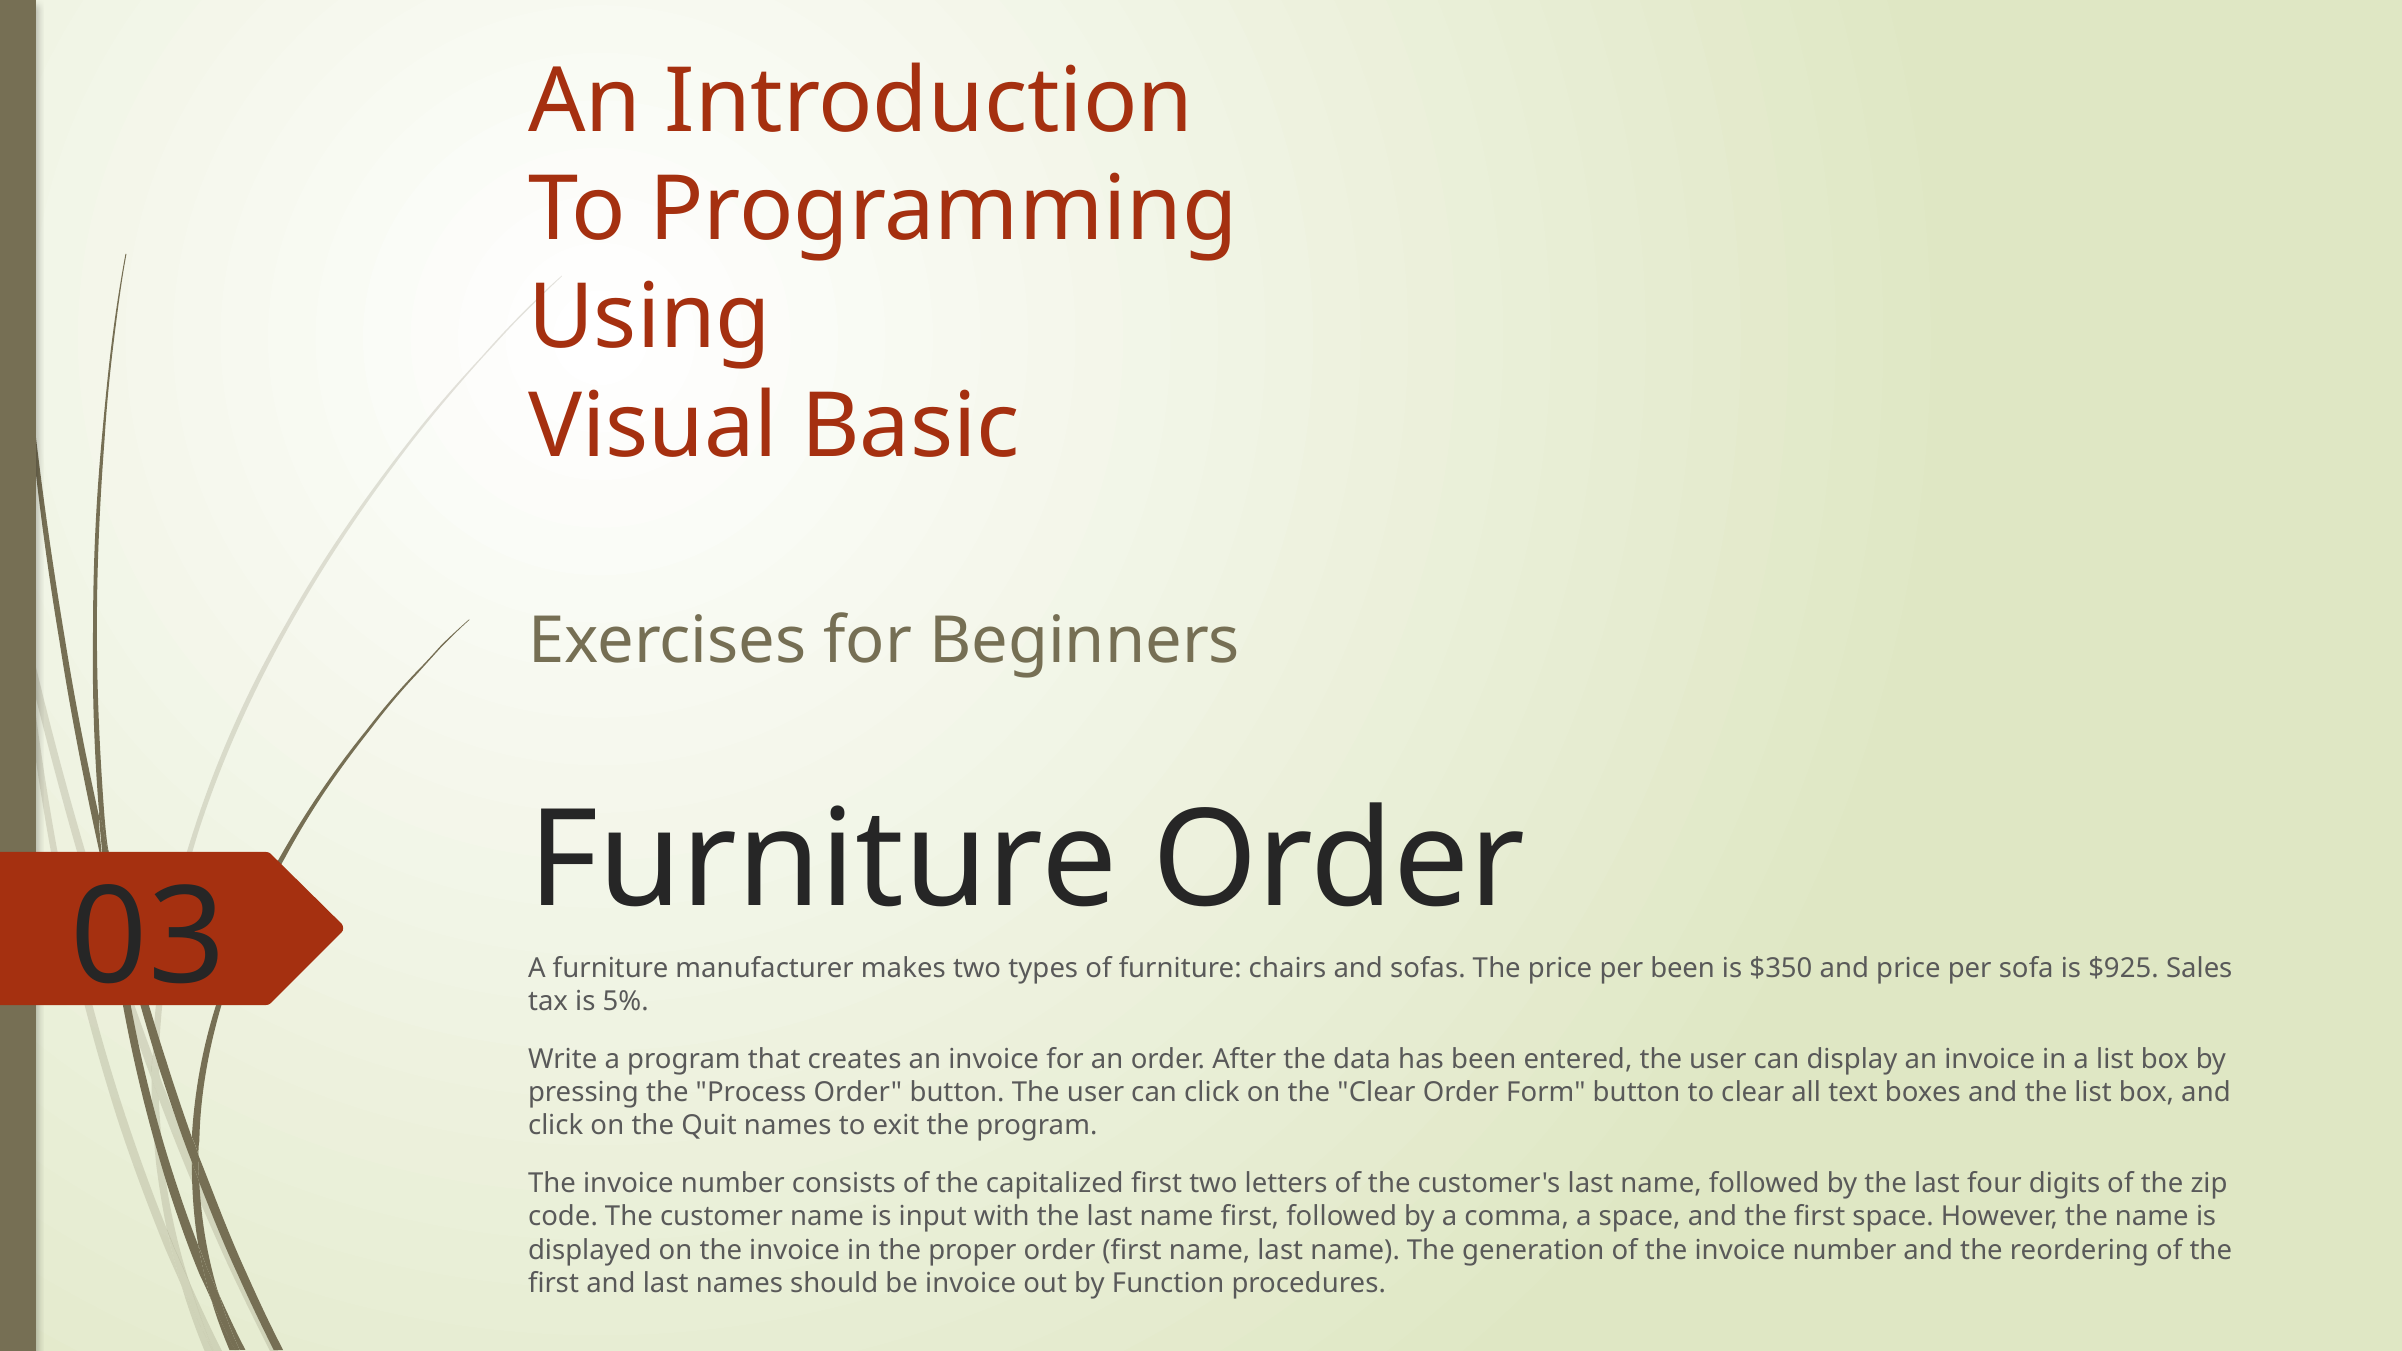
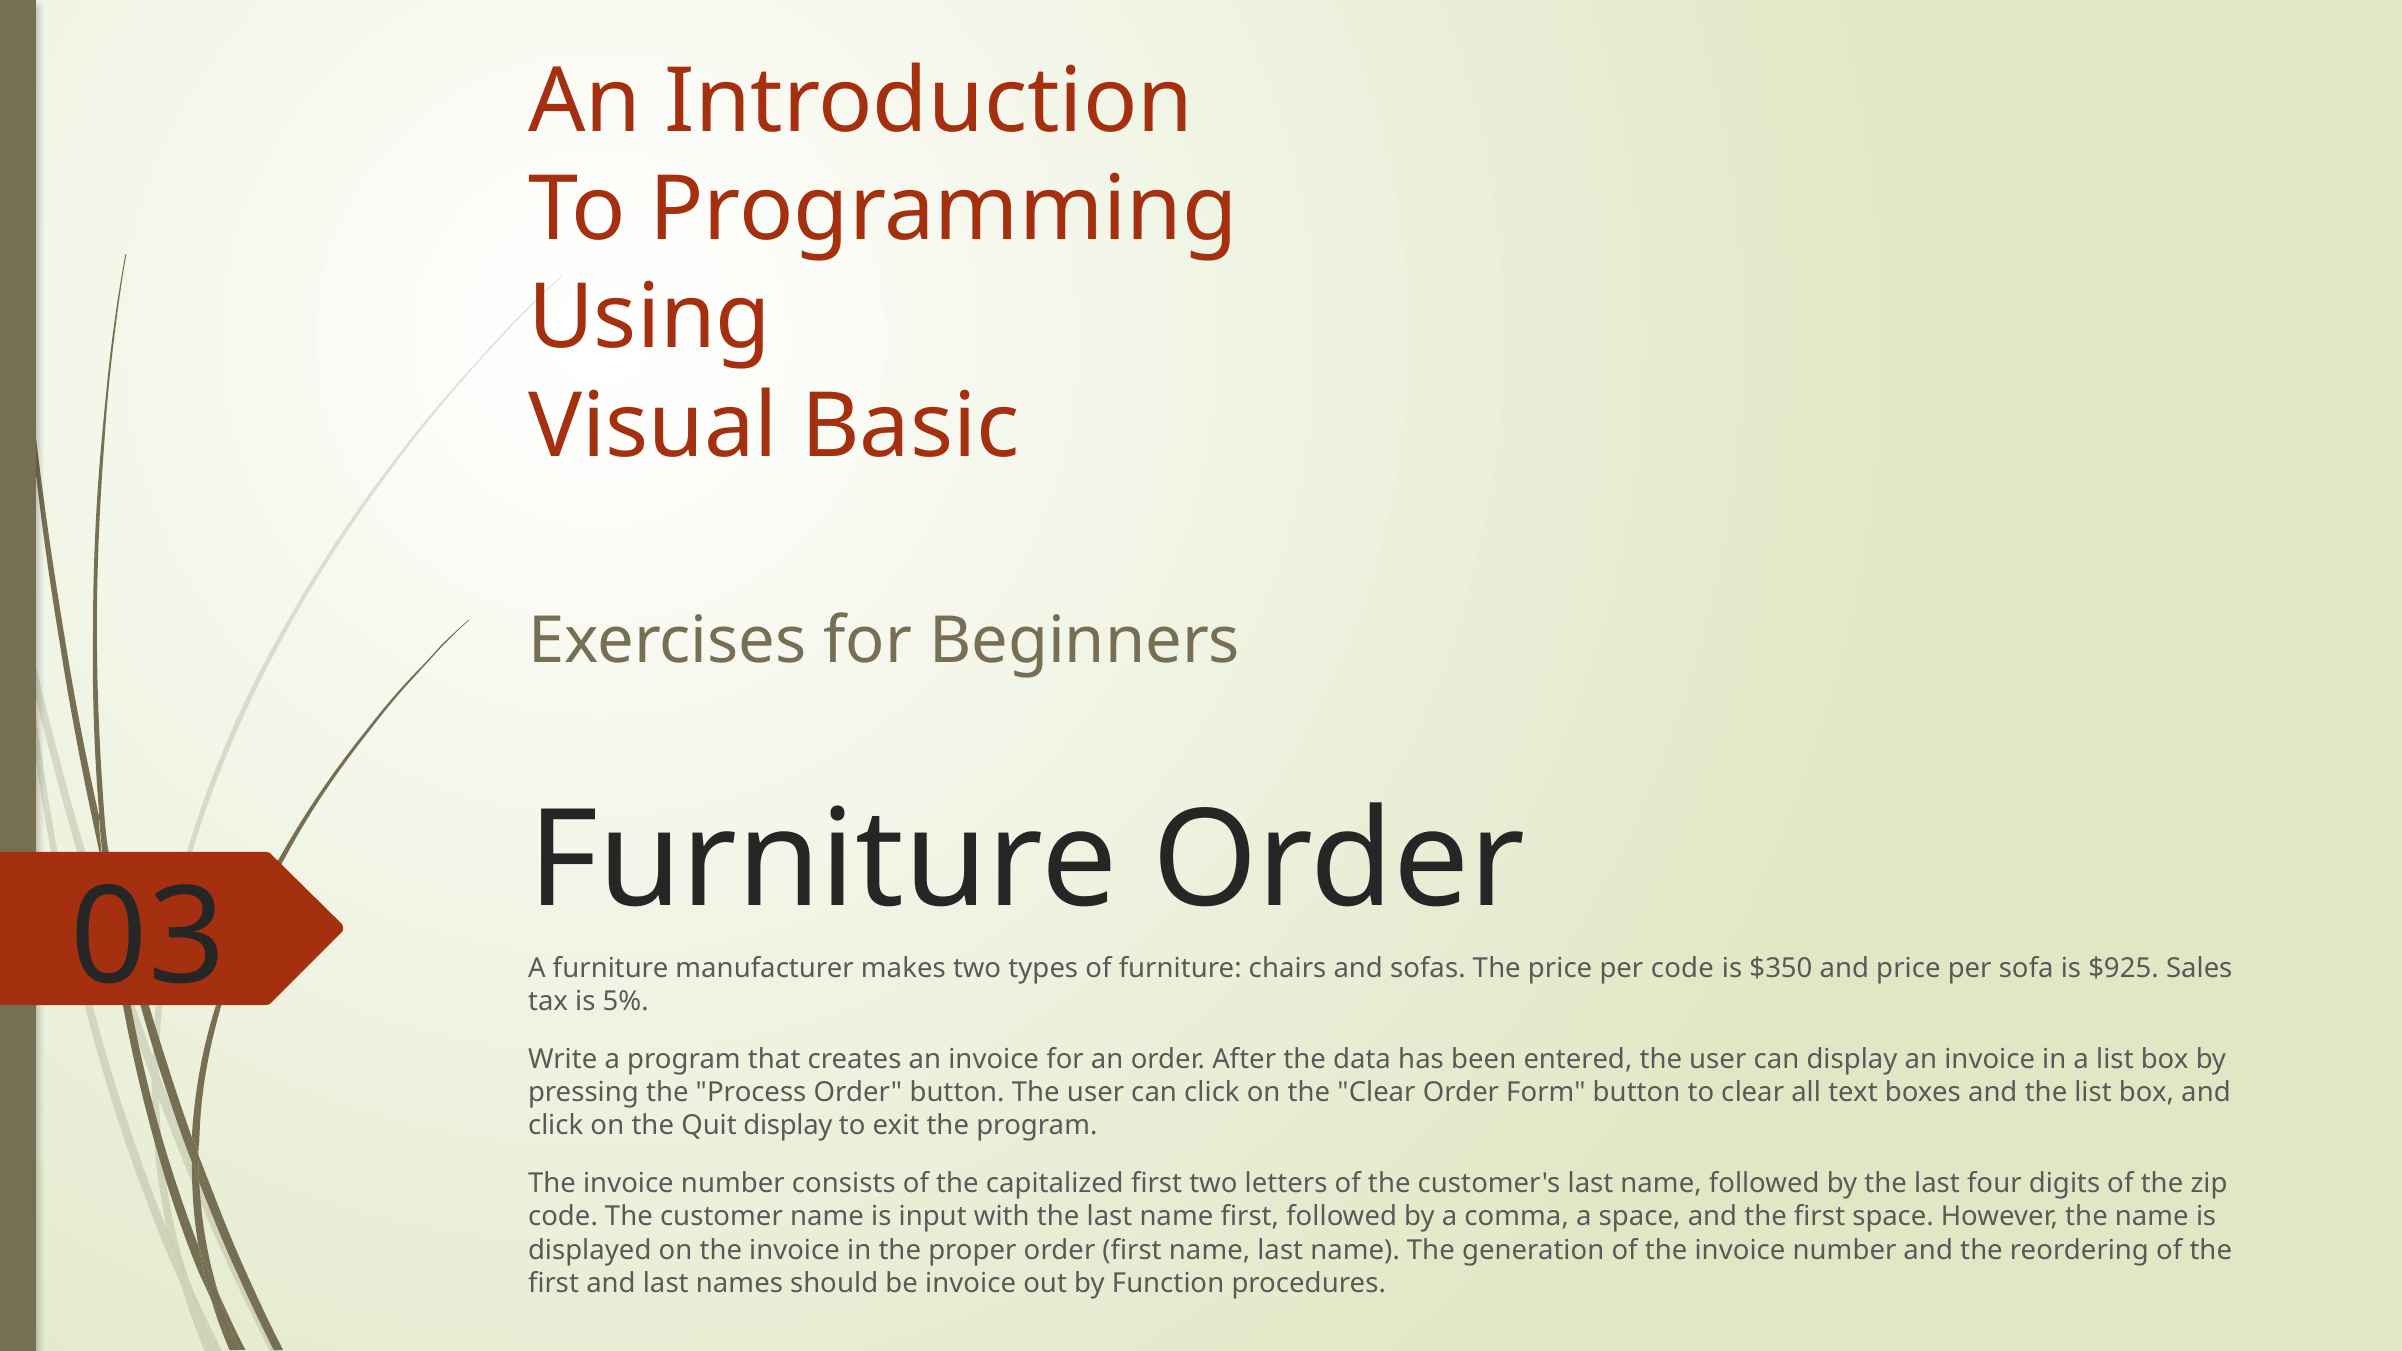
per been: been -> code (1682, 969)
Quit names: names -> display (788, 1126)
